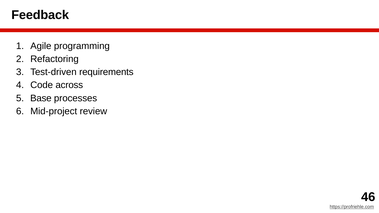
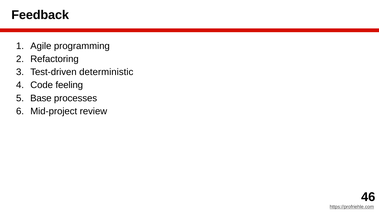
requirements: requirements -> deterministic (106, 72)
across: across -> feeling (69, 85)
